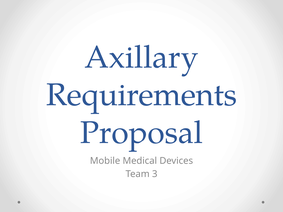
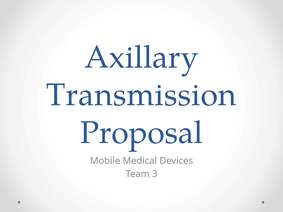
Requirements: Requirements -> Transmission (141, 95)
